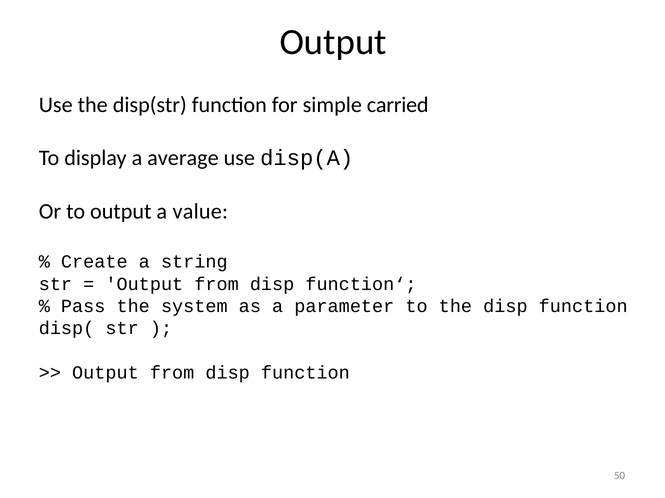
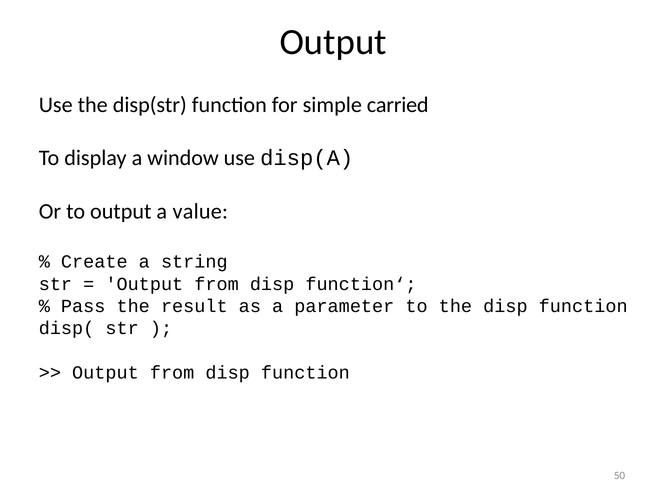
average: average -> window (183, 158)
system: system -> result (194, 307)
